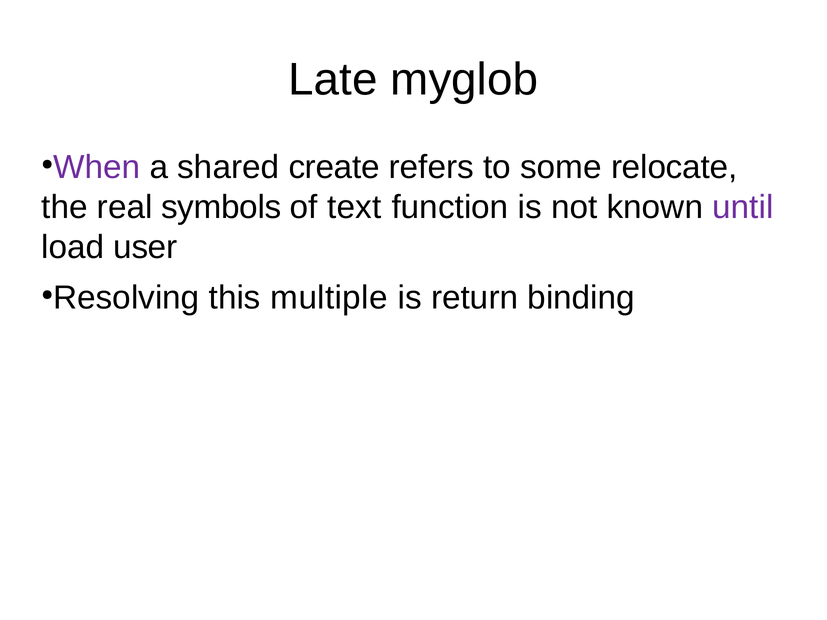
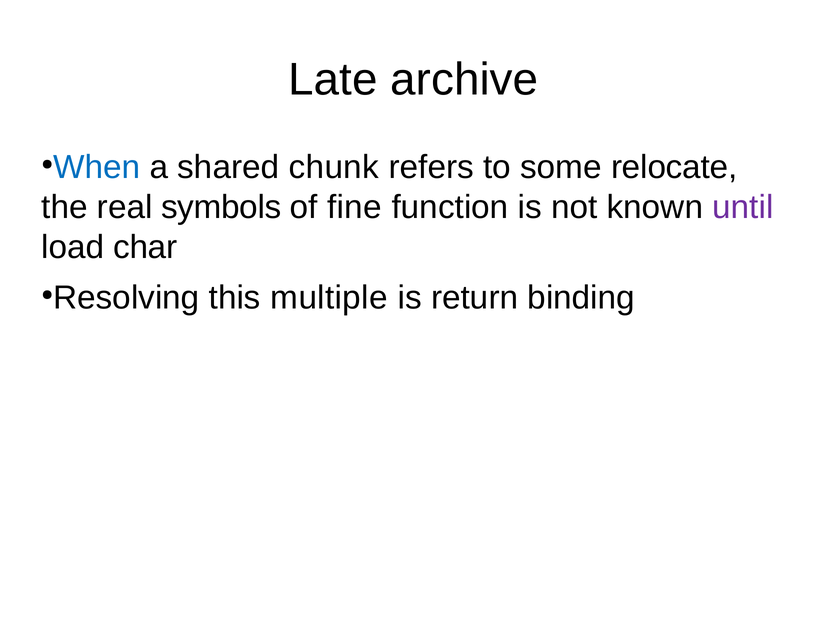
myglob: myglob -> archive (464, 80)
When colour: purple -> blue (97, 167)
create: create -> chunk (334, 167)
text: text -> fine (354, 207)
user: user -> char (145, 248)
